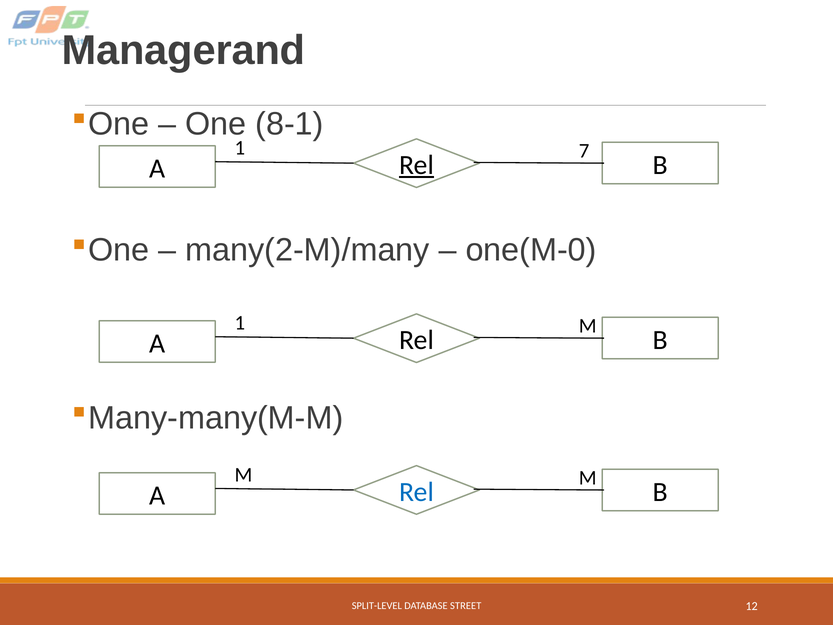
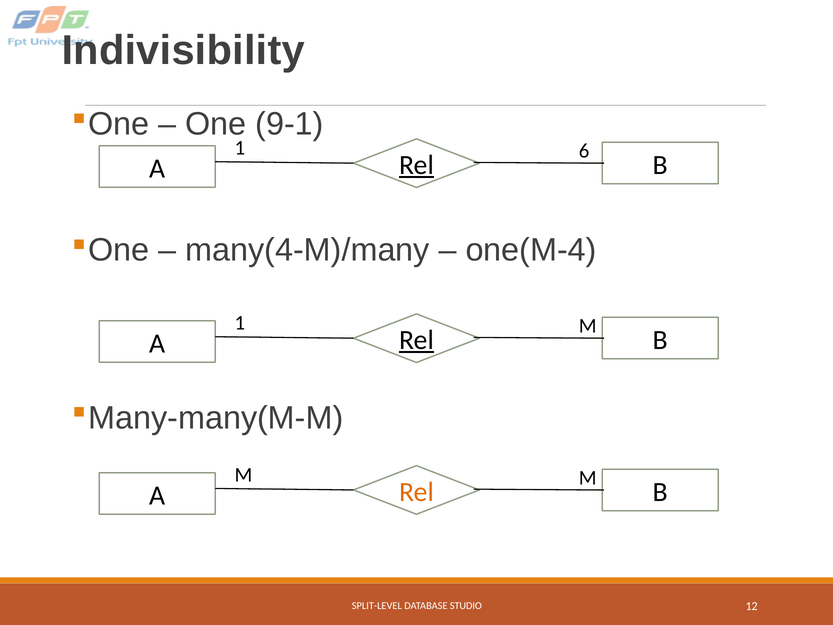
Managerand: Managerand -> Indivisibility (183, 51)
8-1: 8-1 -> 9-1 (290, 124)
7: 7 -> 6 (584, 151)
many(2-M)/many: many(2-M)/many -> many(4-M)/many (307, 250)
one(M-0: one(M-0 -> one(M-4 (531, 250)
Rel underline: none -> present (417, 340)
Rel colour: blue -> orange (417, 492)
STREET: STREET -> STUDIO (466, 606)
